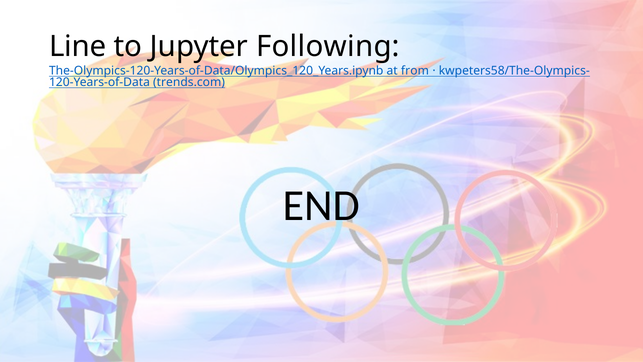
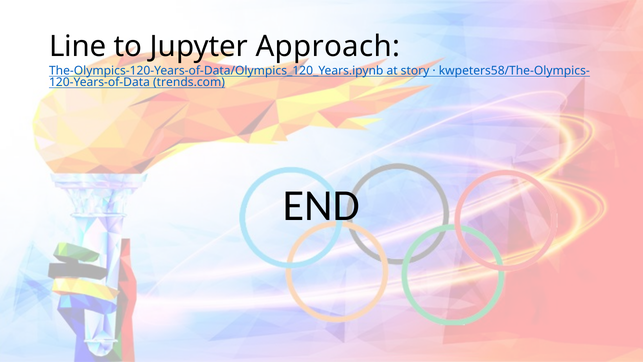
Following: Following -> Approach (328, 47)
from: from -> story (415, 71)
